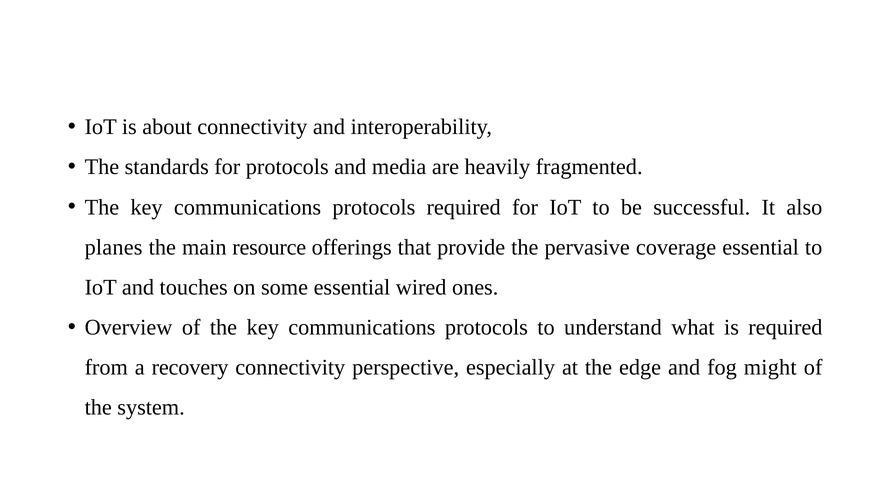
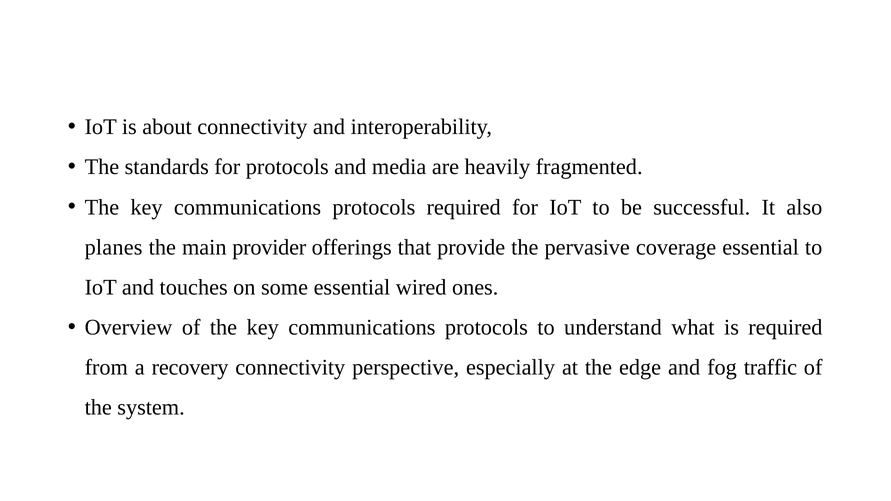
resource: resource -> provider (269, 247)
might: might -> traffic (770, 368)
